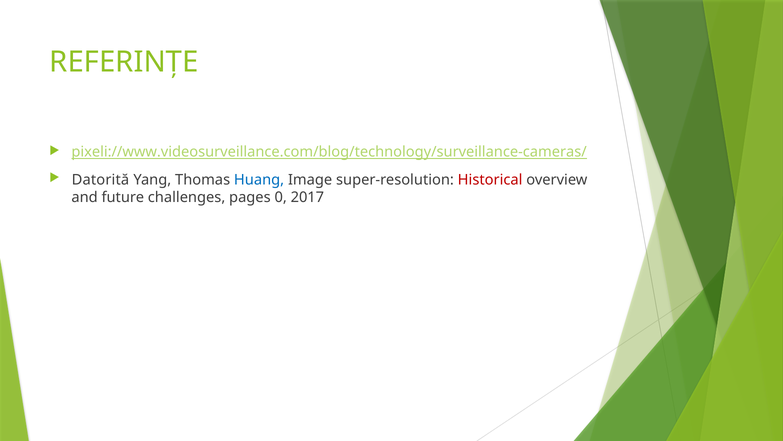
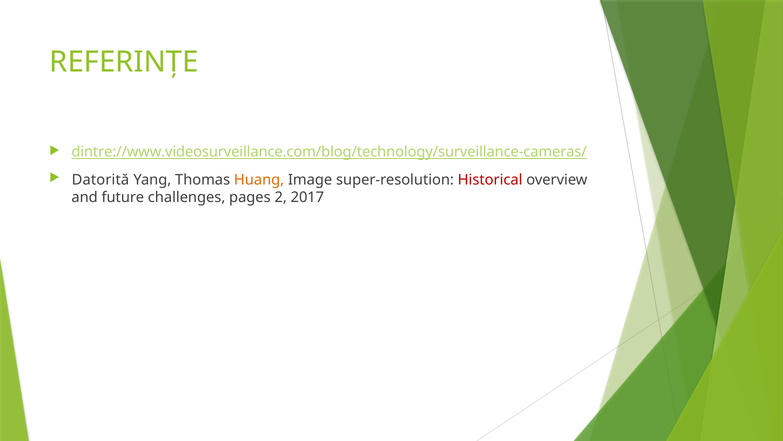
pixeli://www.videosurveillance.com/blog/technology/surveillance-cameras/: pixeli://www.videosurveillance.com/blog/technology/surveillance-cameras/ -> dintre://www.videosurveillance.com/blog/technology/surveillance-cameras/ (329, 152)
Huang colour: blue -> orange (259, 180)
0: 0 -> 2 (281, 197)
